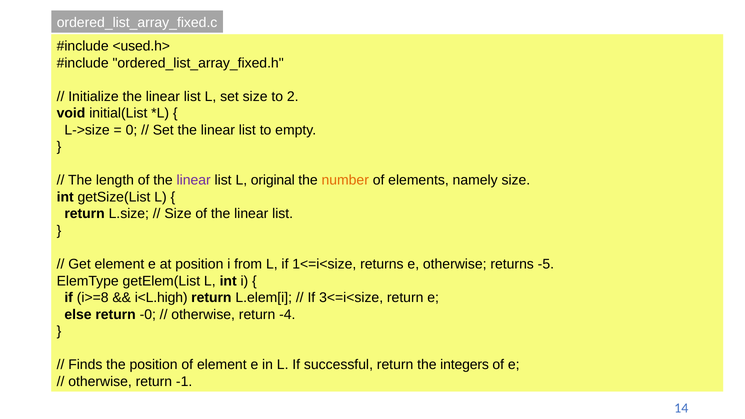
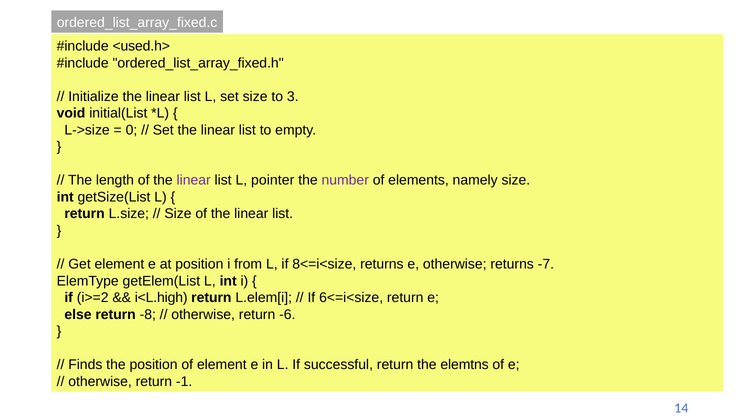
2: 2 -> 3 (293, 97)
original: original -> pointer (273, 180)
number colour: orange -> purple (345, 180)
1<=i<size: 1<=i<size -> 8<=i<size (324, 264)
-5: -5 -> -7 (546, 264)
i>=8: i>=8 -> i>=2 (93, 298)
3<=i<size: 3<=i<size -> 6<=i<size (351, 298)
-0: -0 -> -8 (148, 314)
-4: -4 -> -6 (287, 314)
integers: integers -> elemtns (465, 365)
